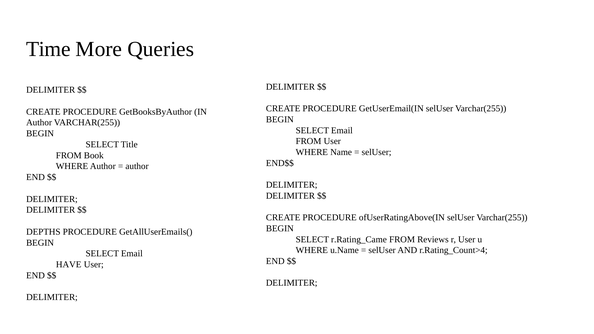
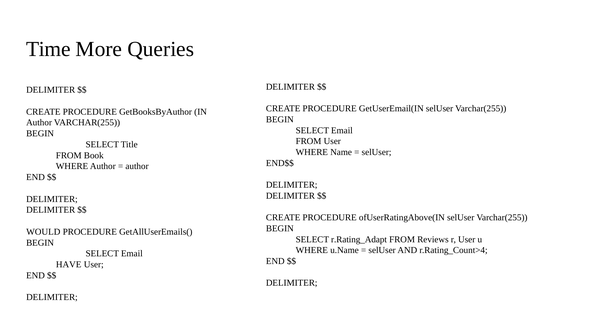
DEPTHS: DEPTHS -> WOULD (43, 232)
r.Rating_Came: r.Rating_Came -> r.Rating_Adapt (359, 239)
